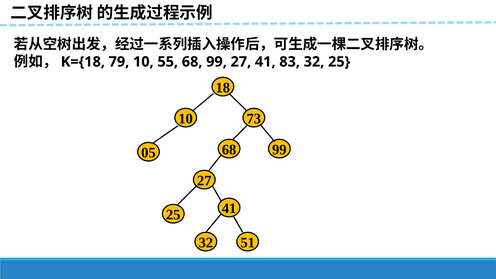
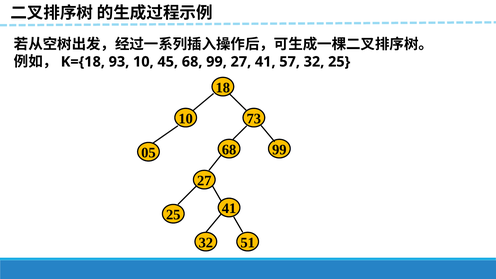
79: 79 -> 93 (119, 62)
55: 55 -> 45 (168, 62)
83: 83 -> 57 (290, 62)
